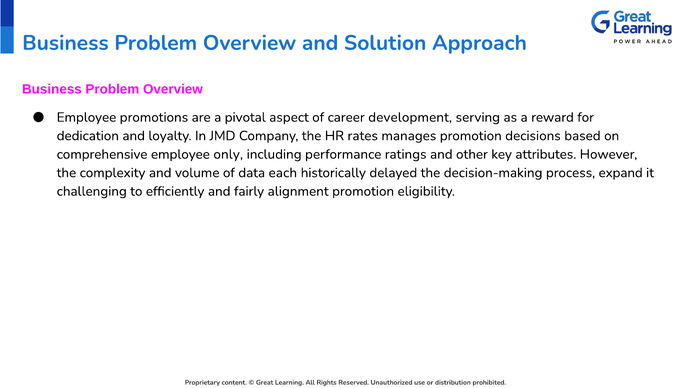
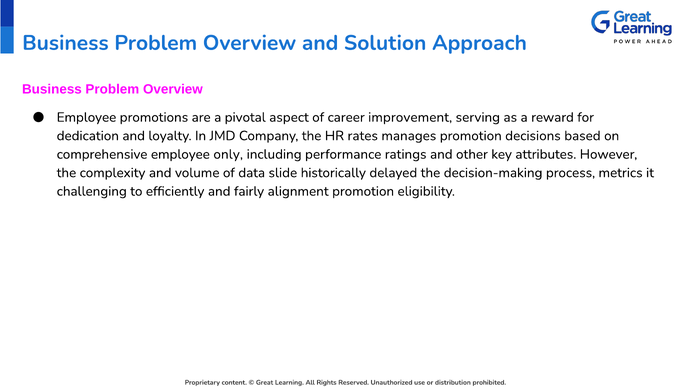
development: development -> improvement (410, 117)
each: each -> slide (283, 173)
expand: expand -> metrics (621, 173)
